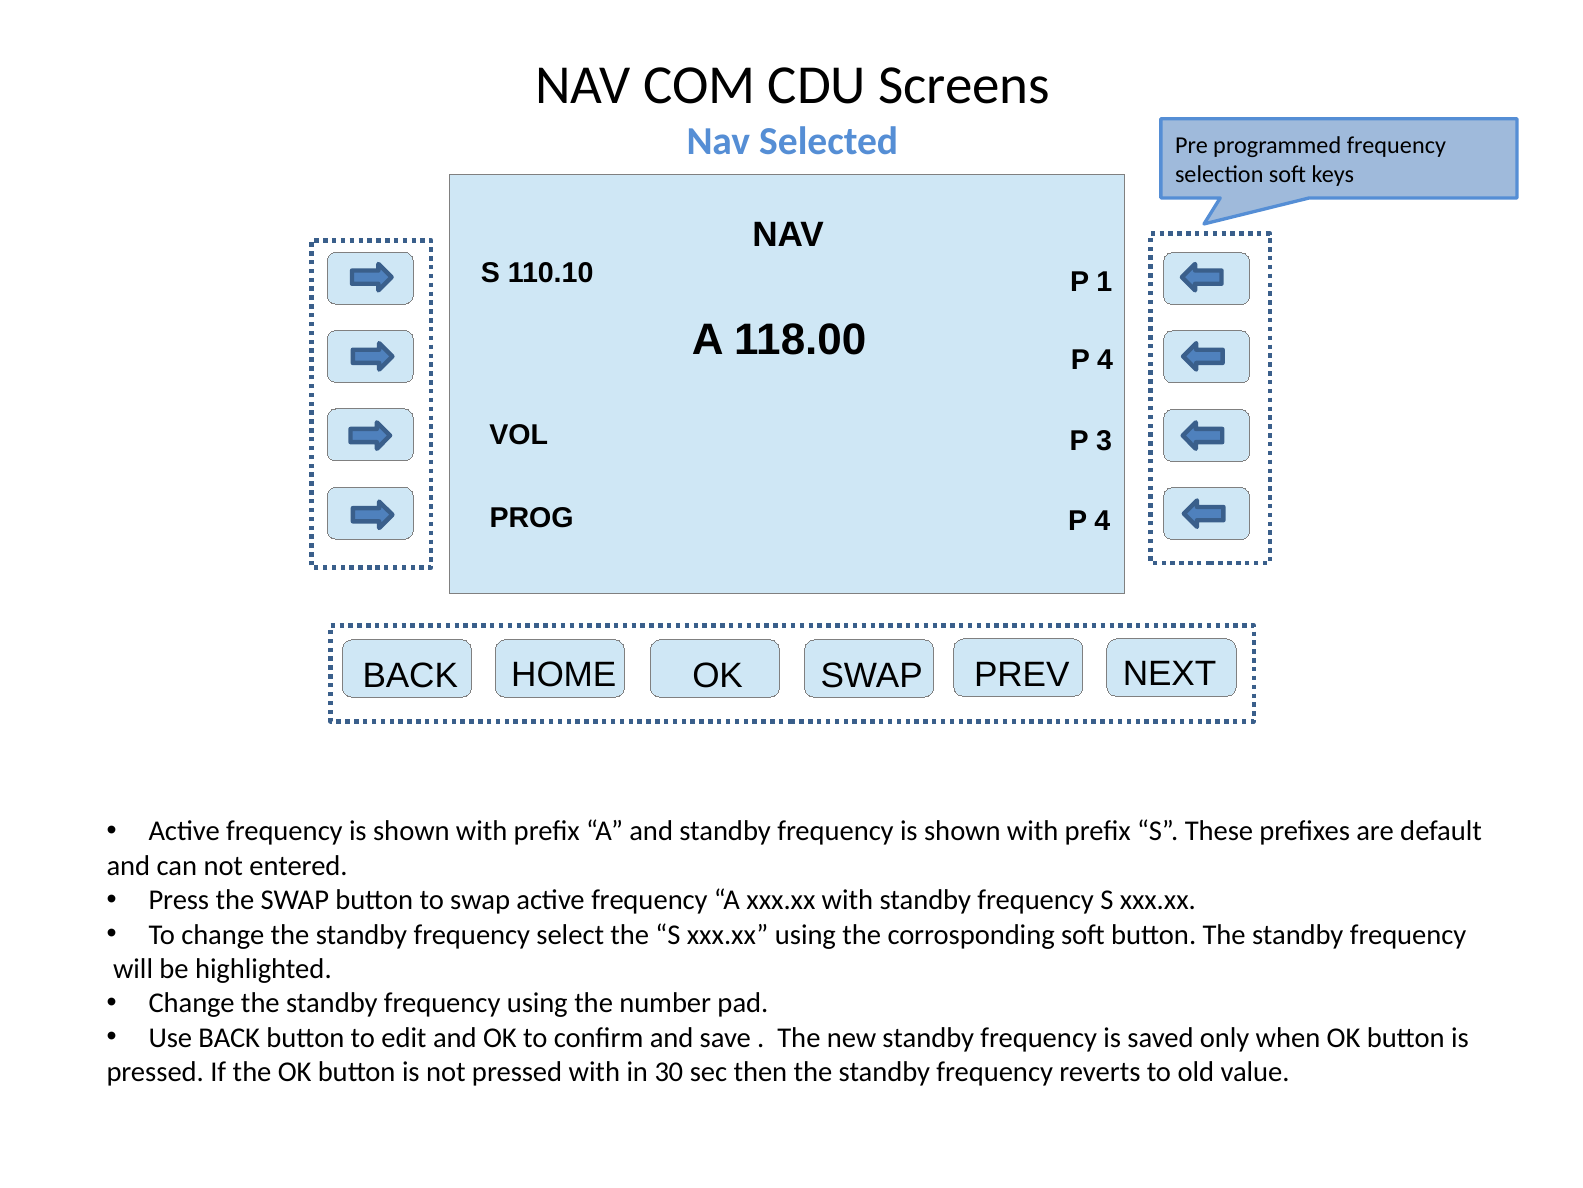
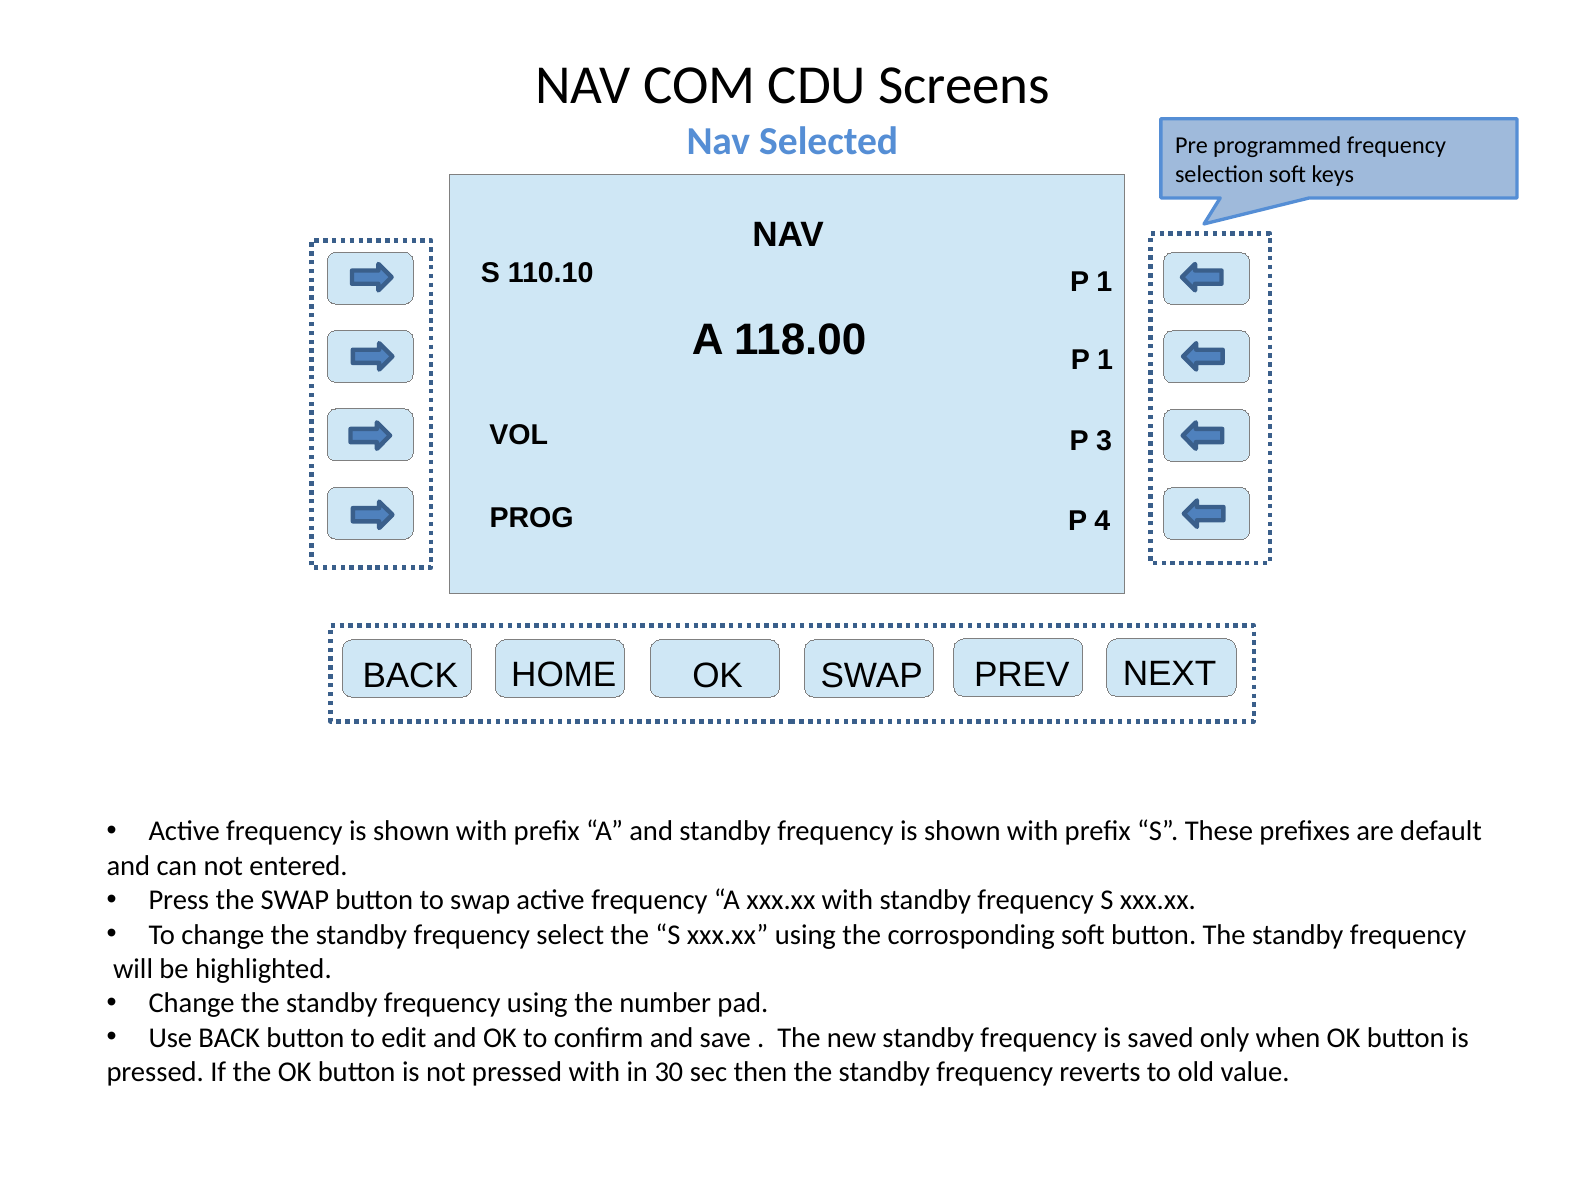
4: 4 -> 1 (1105, 360)
